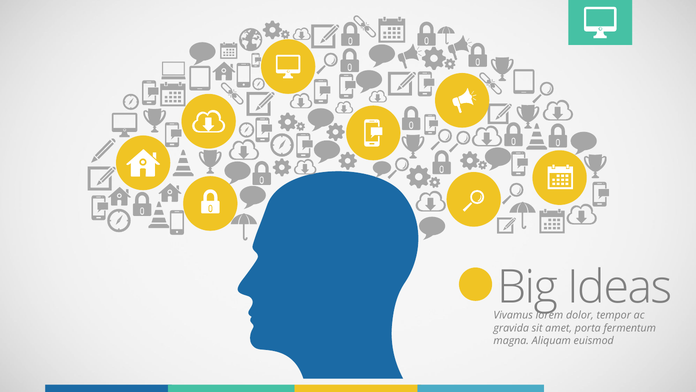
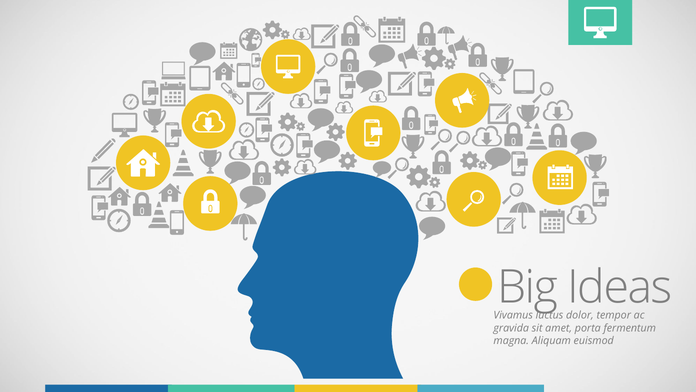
lorem: lorem -> luctus (549, 315)
